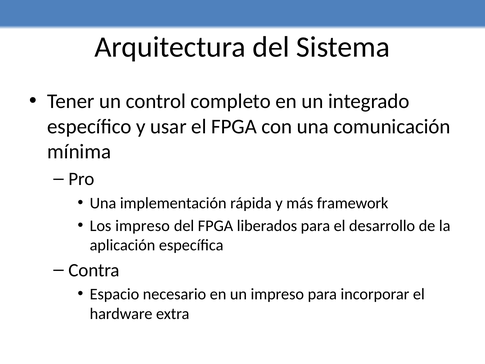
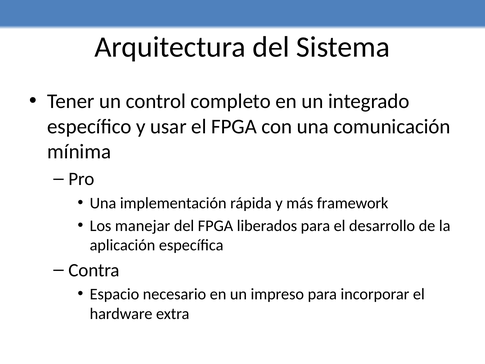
Los impreso: impreso -> manejar (143, 226)
